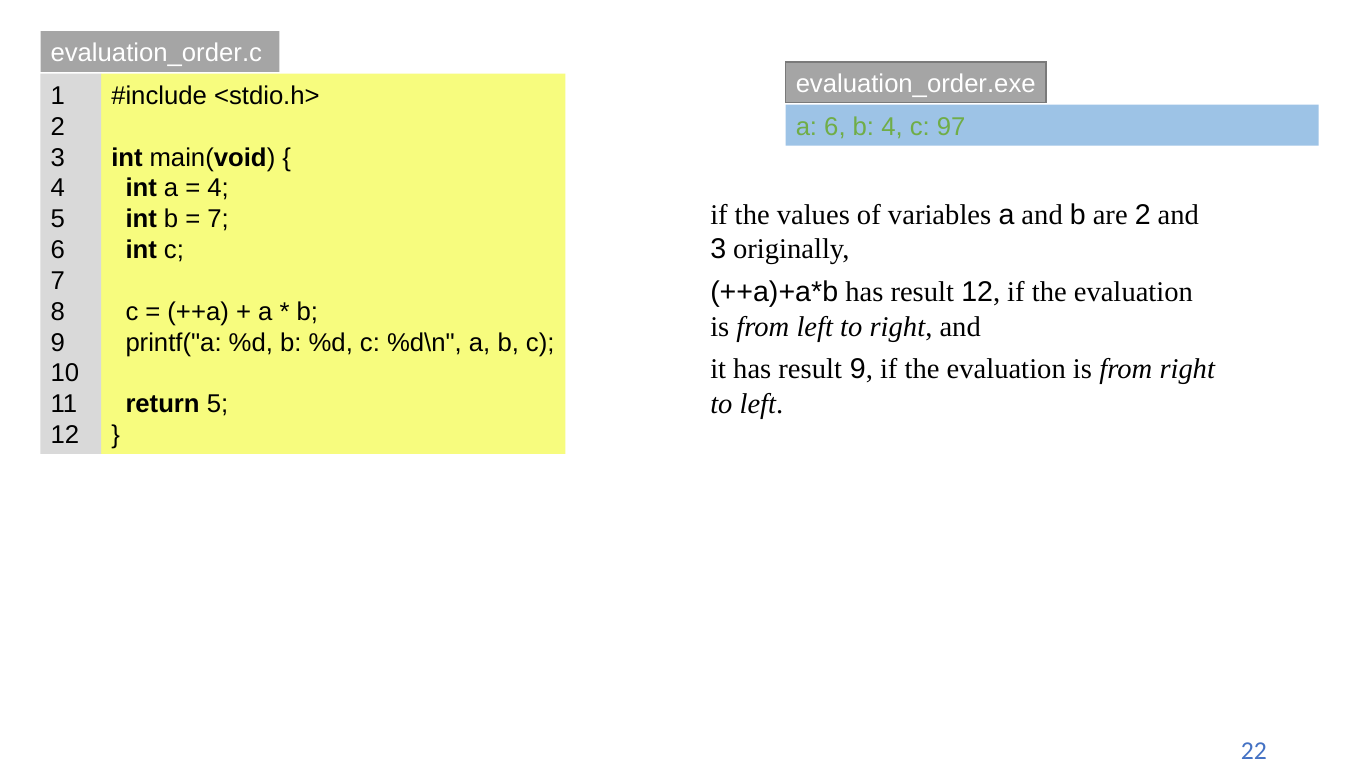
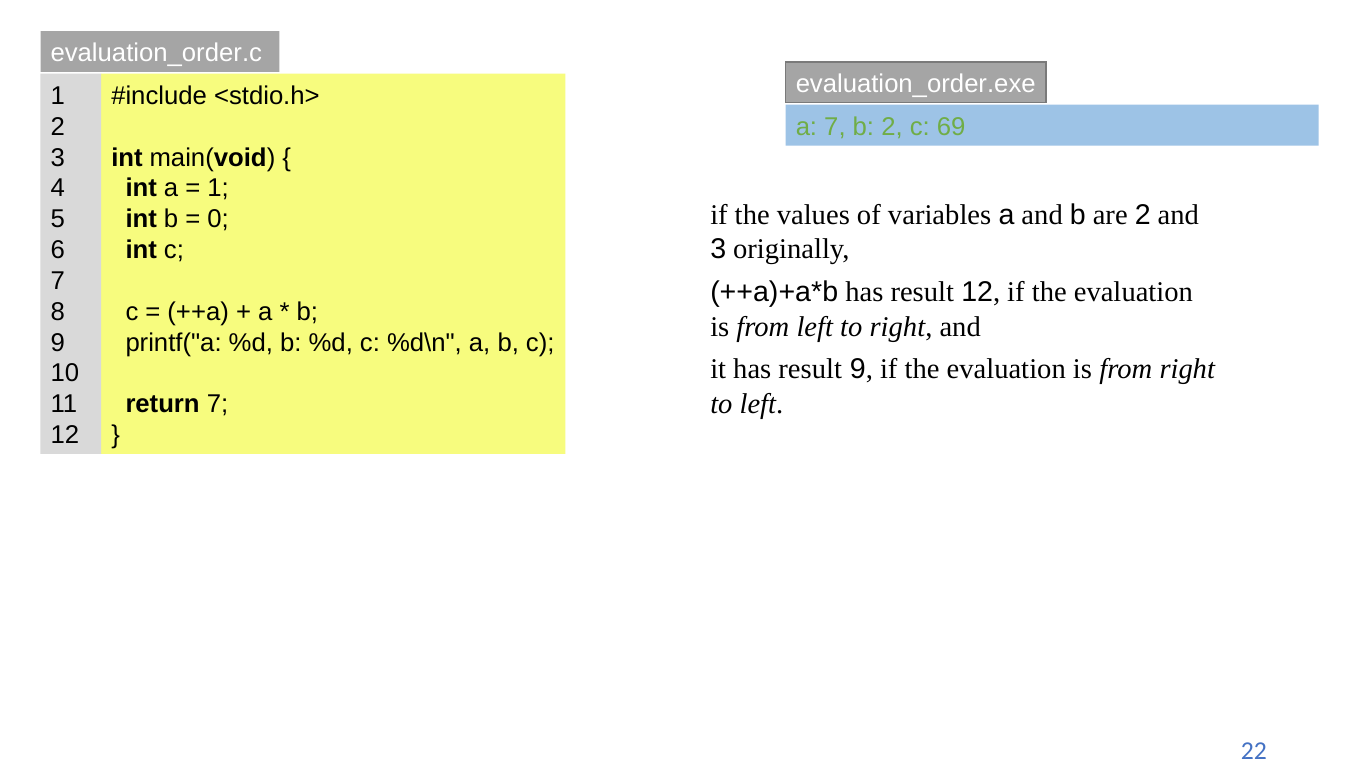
a 6: 6 -> 7 (835, 127)
b 4: 4 -> 2 (892, 127)
97: 97 -> 69 (951, 127)
4: 4 -> 1 (218, 188)
7: 7 -> 0 (218, 219)
return 5: 5 -> 7 (218, 404)
